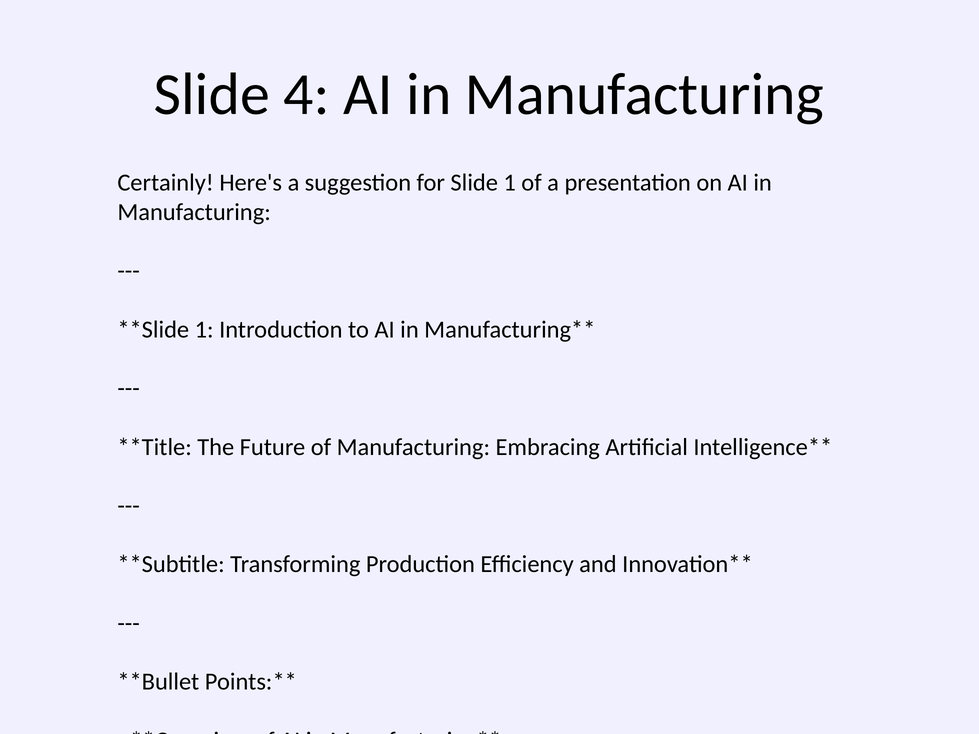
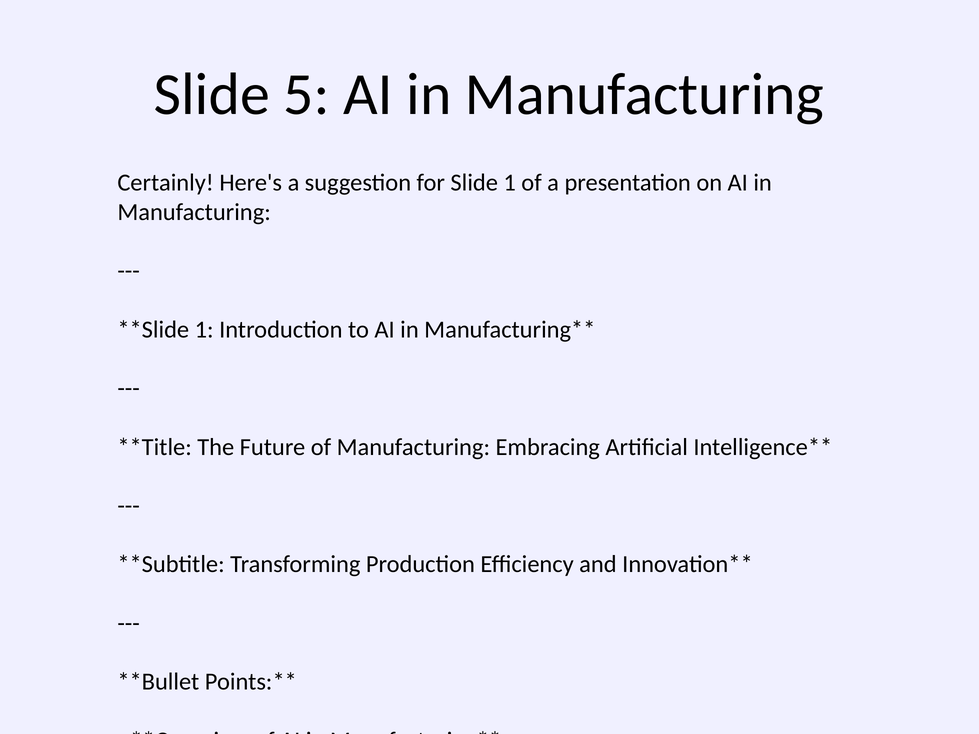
4: 4 -> 5 (306, 95)
